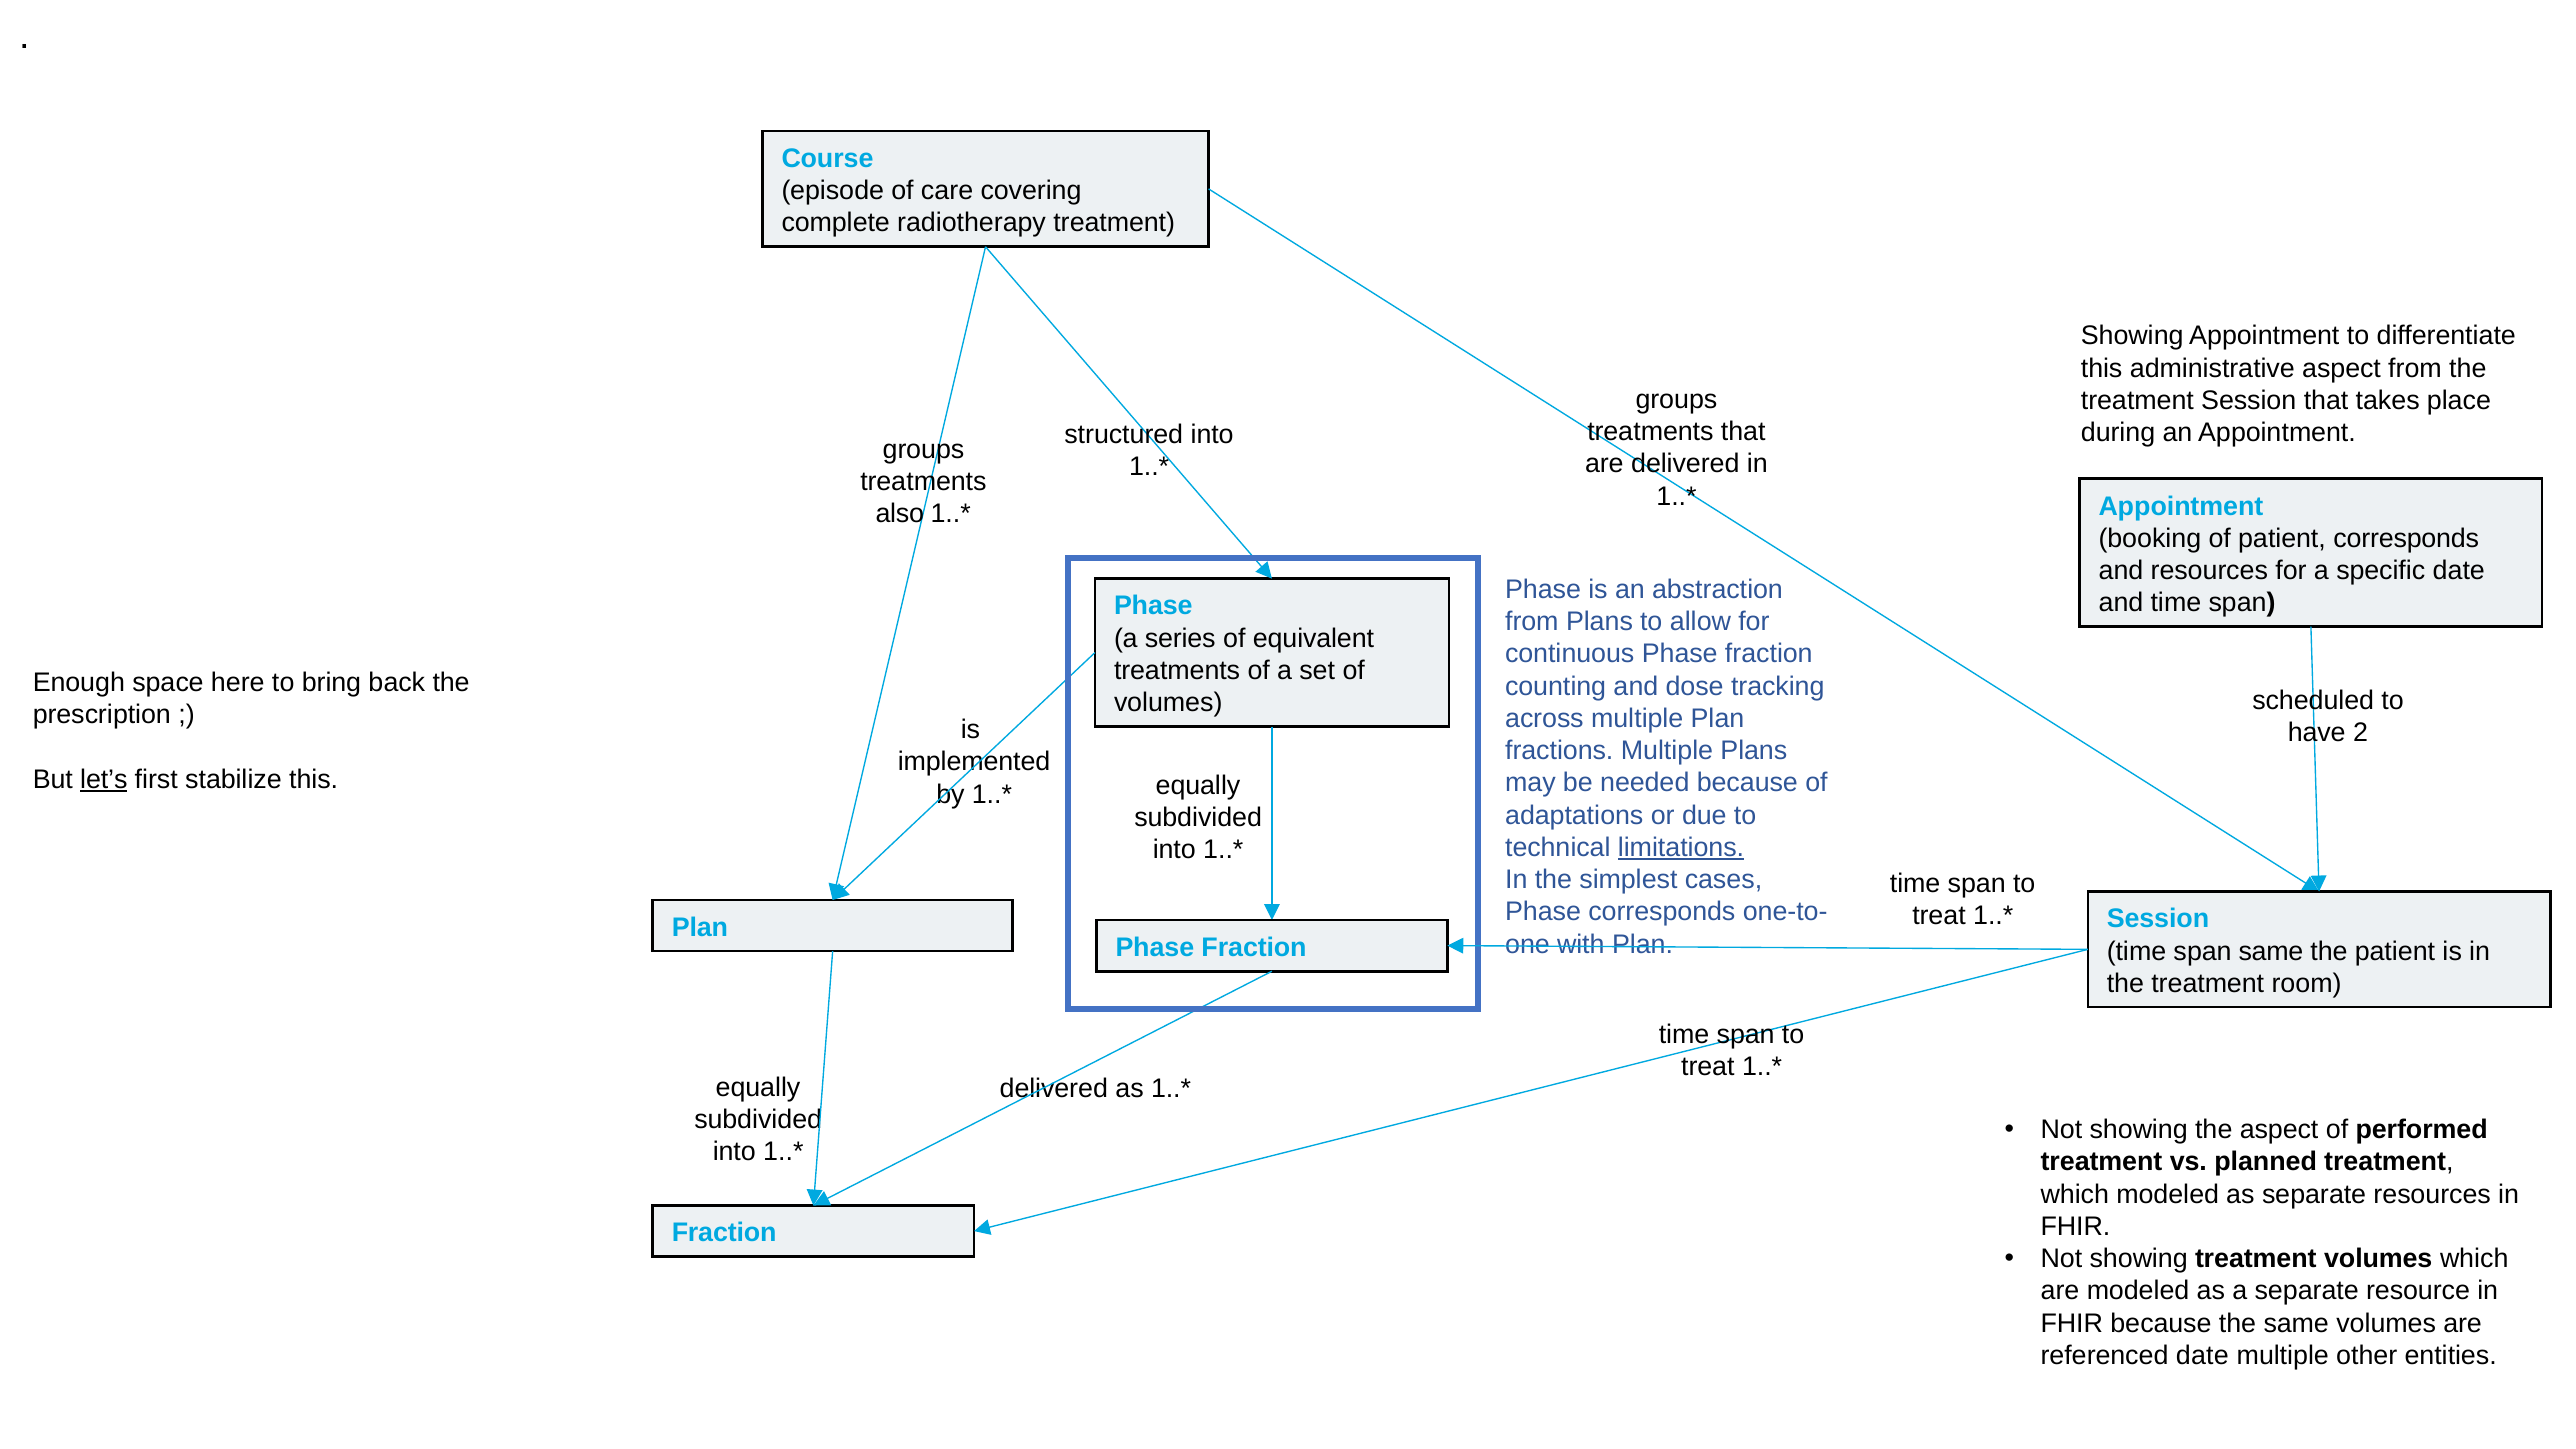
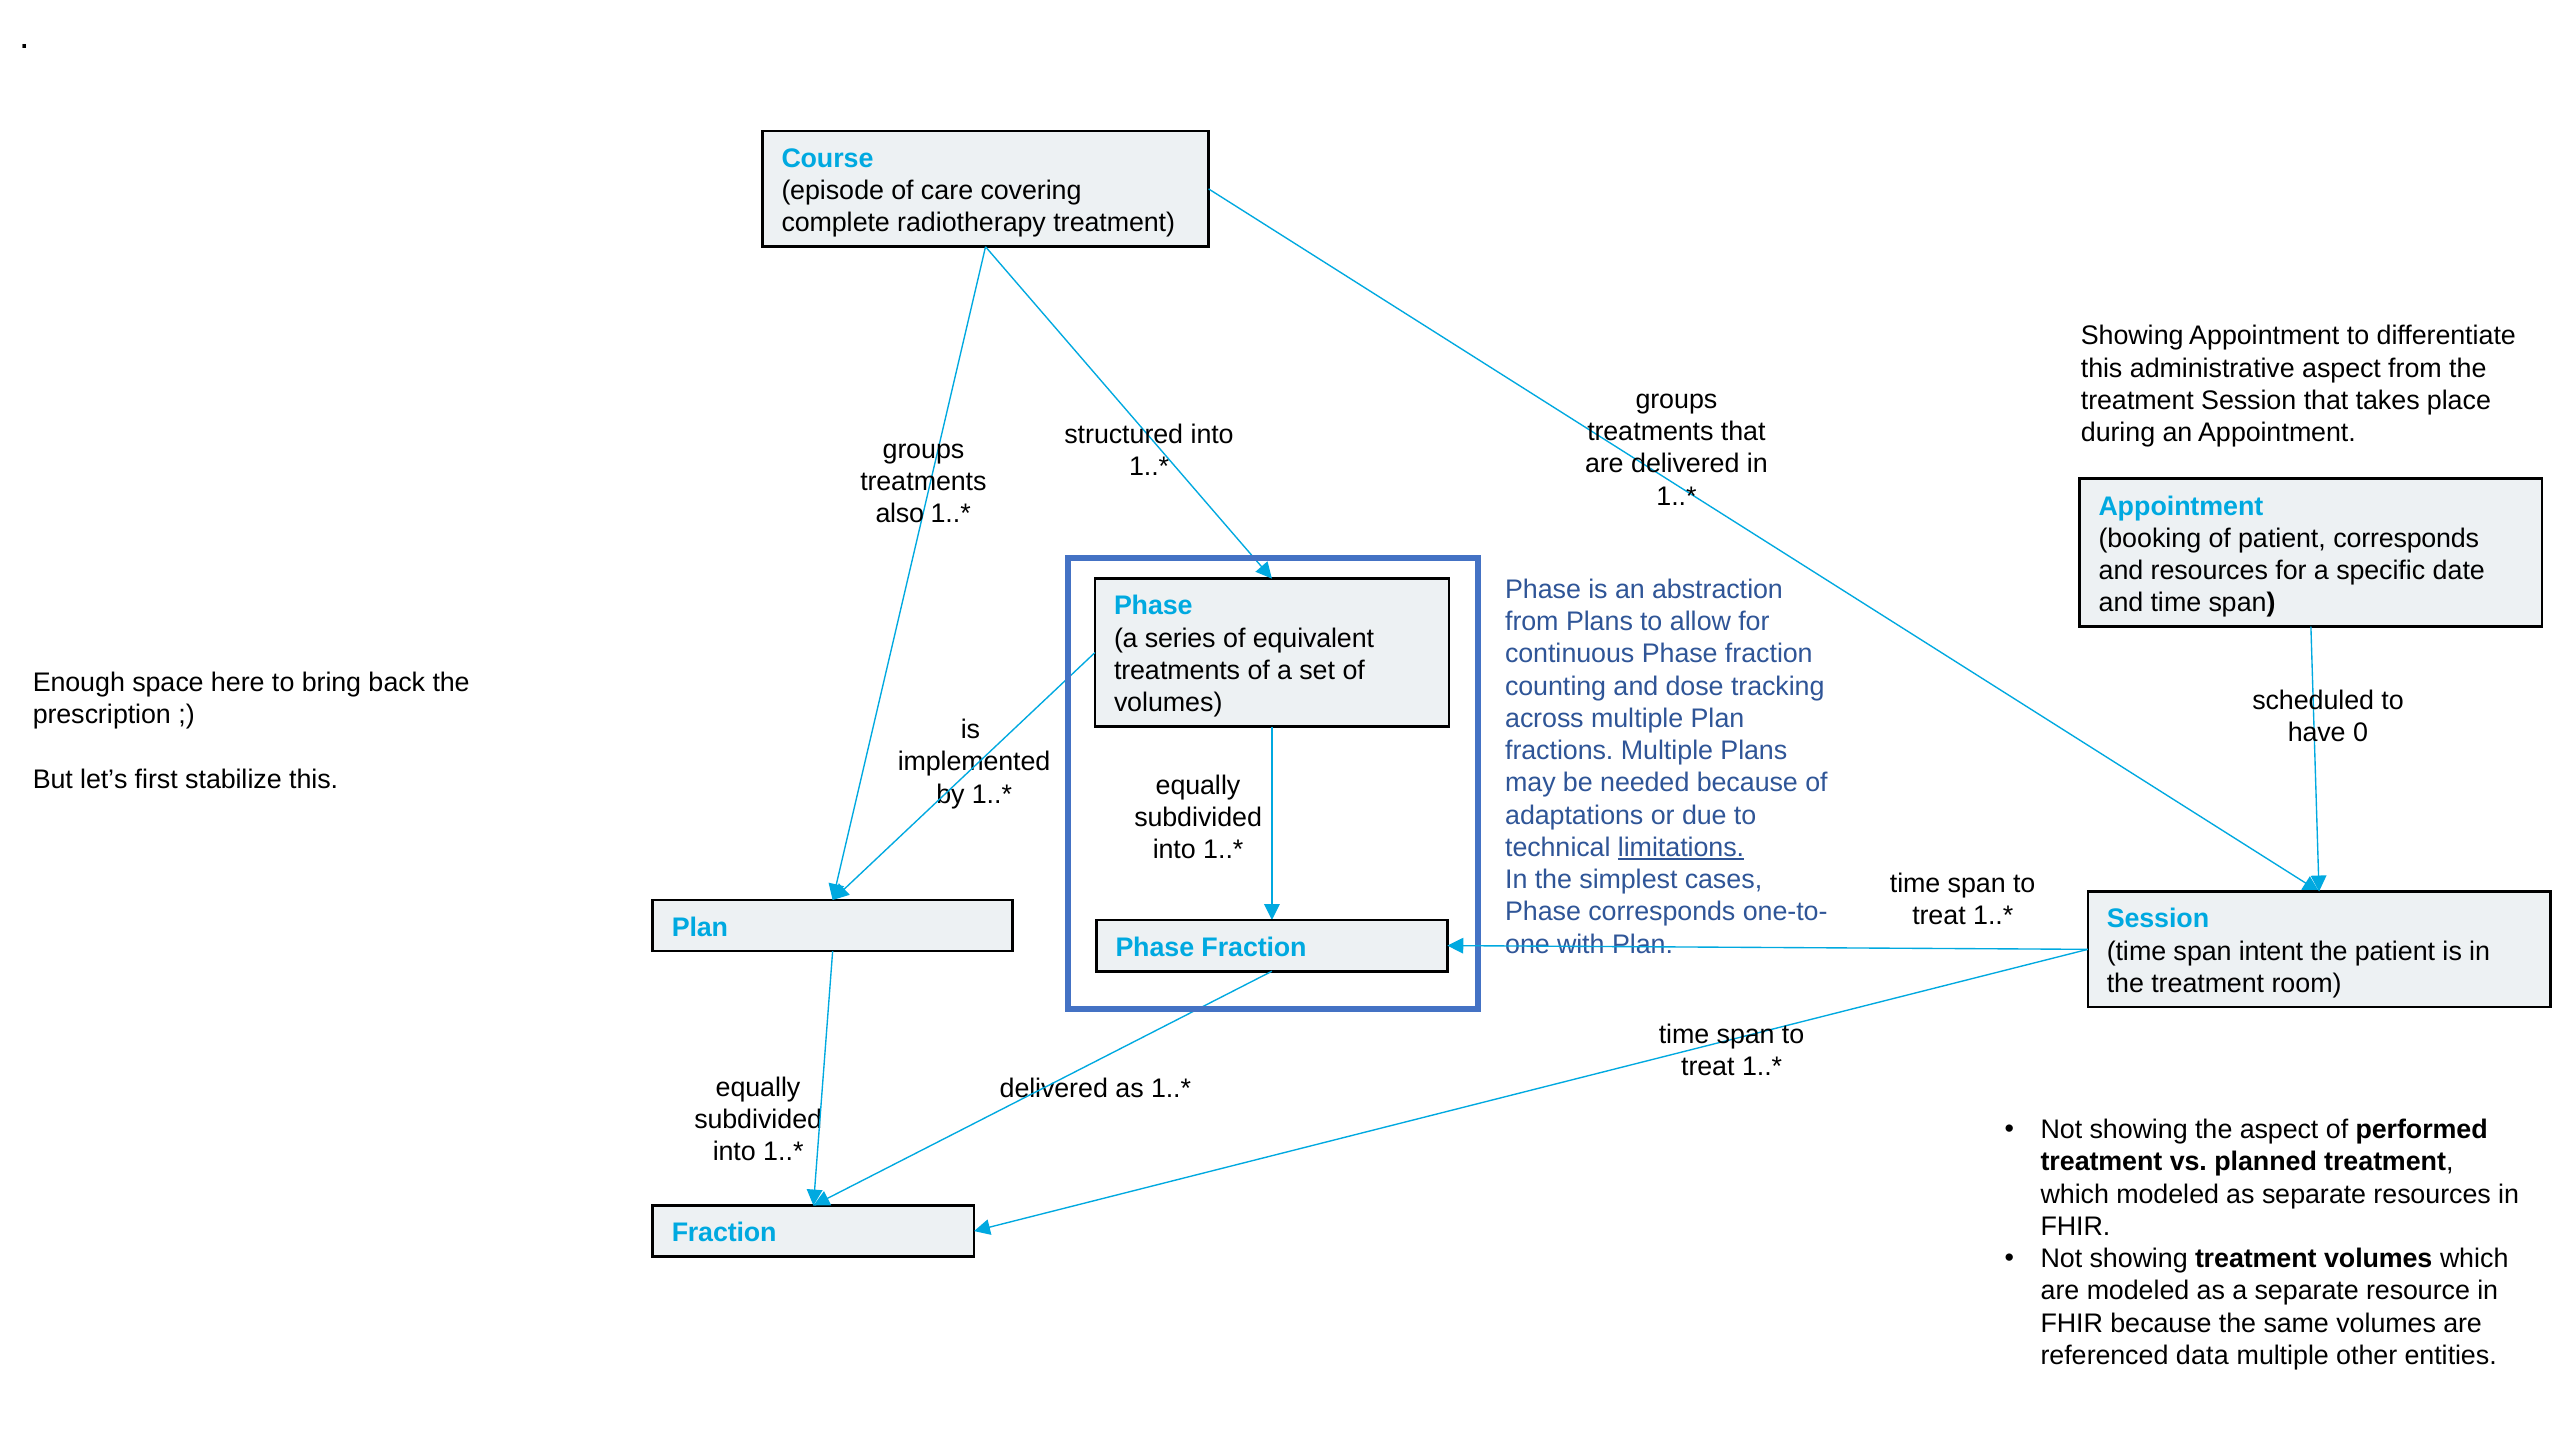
2: 2 -> 0 (2361, 733)
let’s underline: present -> none (104, 779)
span same: same -> intent (2271, 951)
referenced date: date -> data (2202, 1356)
